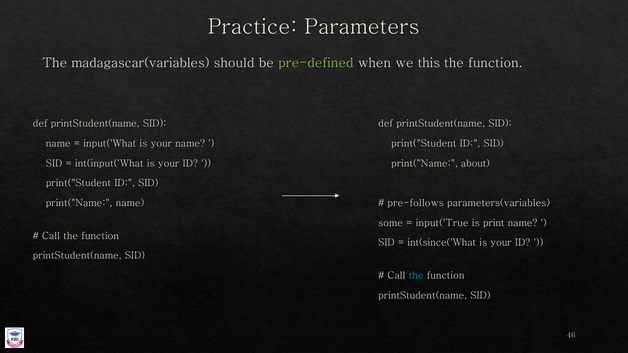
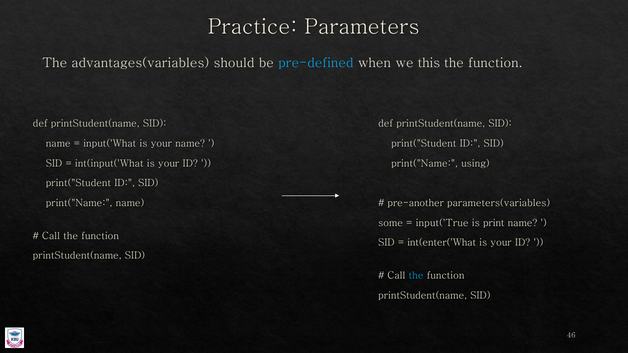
madagascar(variables: madagascar(variables -> advantages(variables (140, 63)
pre-defined colour: light green -> light blue (316, 63)
about: about -> using (475, 163)
pre-follows: pre-follows -> pre-another (416, 203)
int(since('What: int(since('What -> int(enter('What (442, 243)
